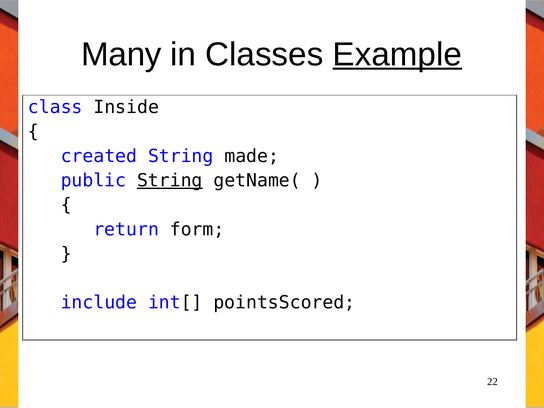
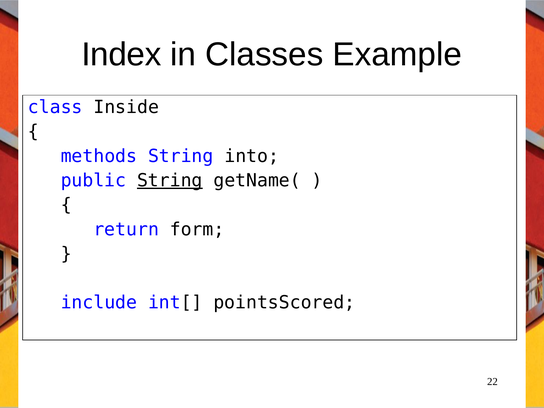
Many: Many -> Index (121, 54)
Example underline: present -> none (397, 54)
created: created -> methods (99, 156)
made: made -> into (252, 156)
